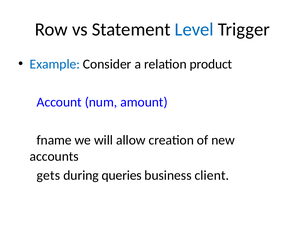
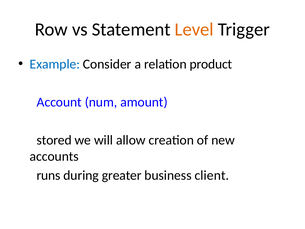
Level colour: blue -> orange (194, 30)
fname: fname -> stored (54, 140)
gets: gets -> runs (49, 175)
queries: queries -> greater (122, 175)
